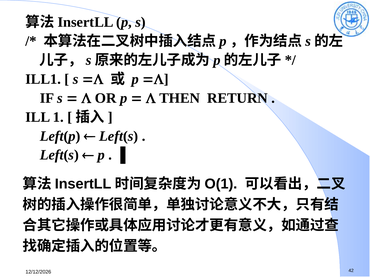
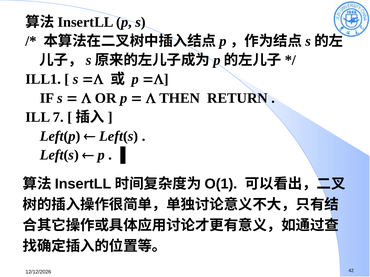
1: 1 -> 7 (58, 117)
